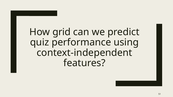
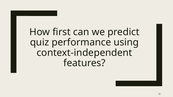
grid: grid -> first (62, 32)
